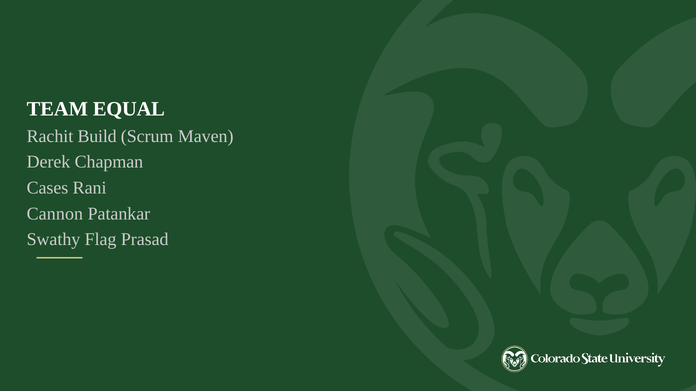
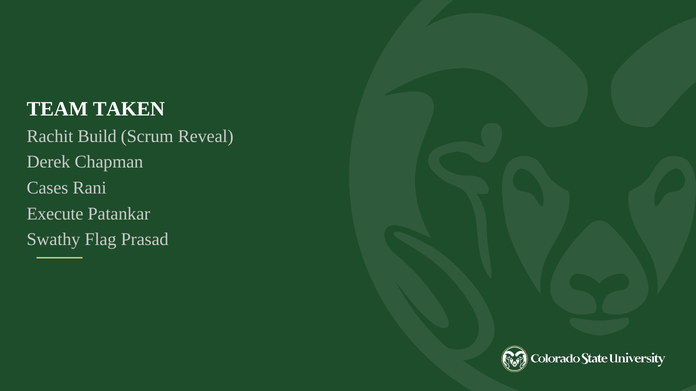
EQUAL: EQUAL -> TAKEN (129, 109)
Maven: Maven -> Reveal (206, 136)
Cannon: Cannon -> Execute (55, 214)
